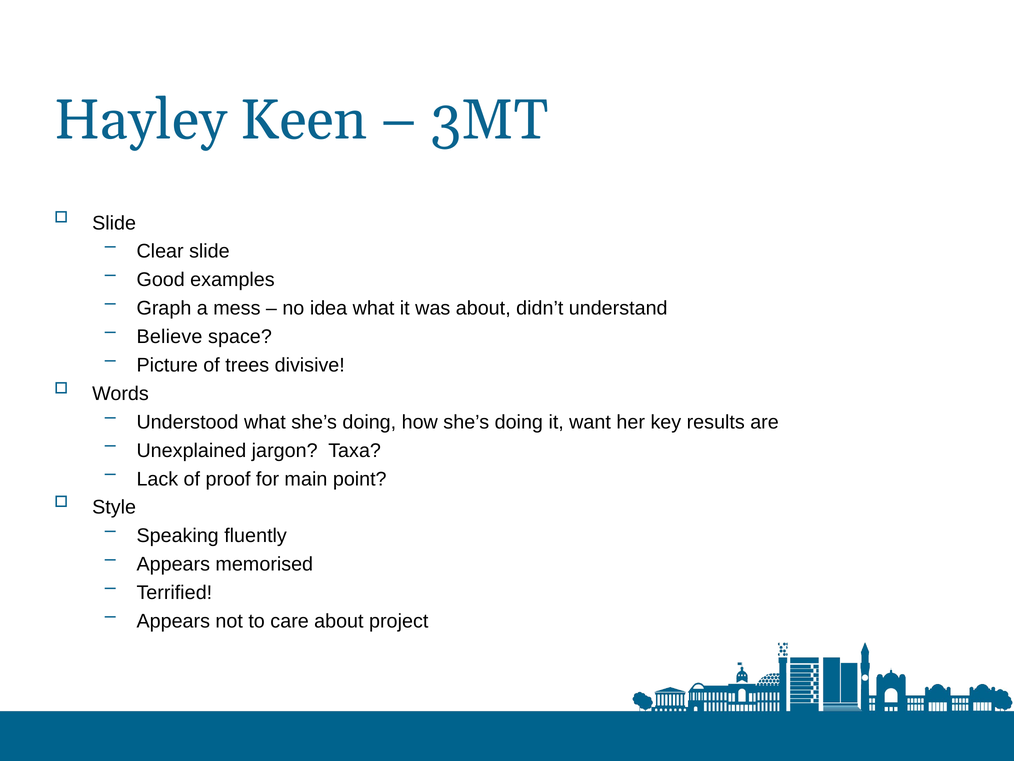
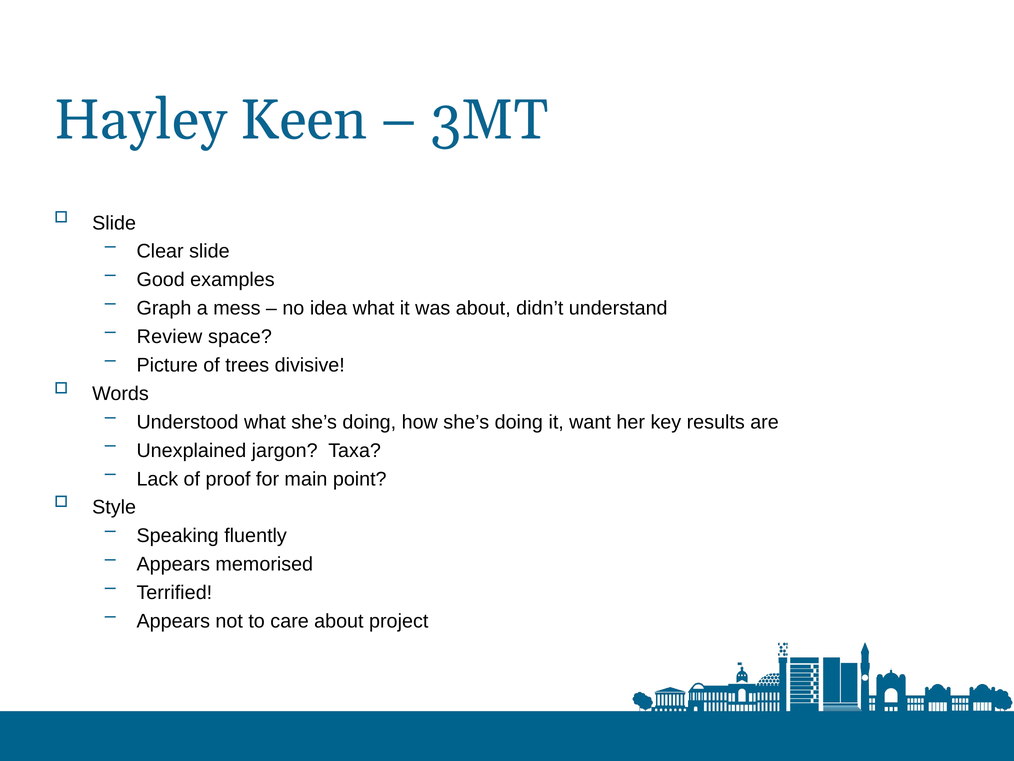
Believe: Believe -> Review (170, 337)
